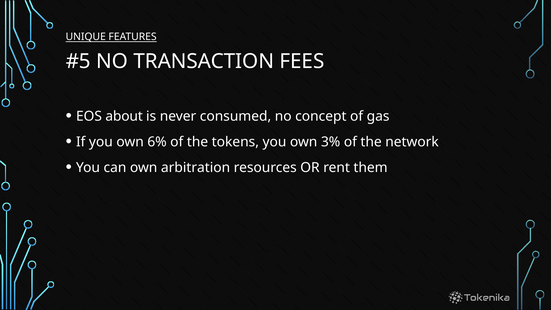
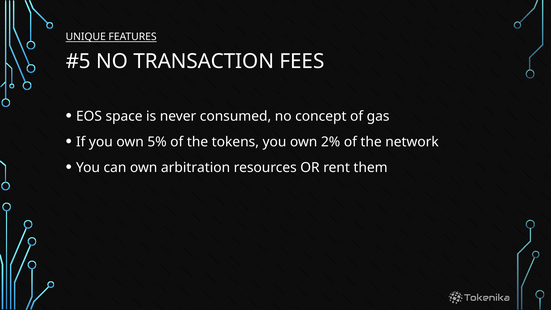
about: about -> space (124, 116)
6%: 6% -> 5% (157, 142)
3%: 3% -> 2% (331, 142)
